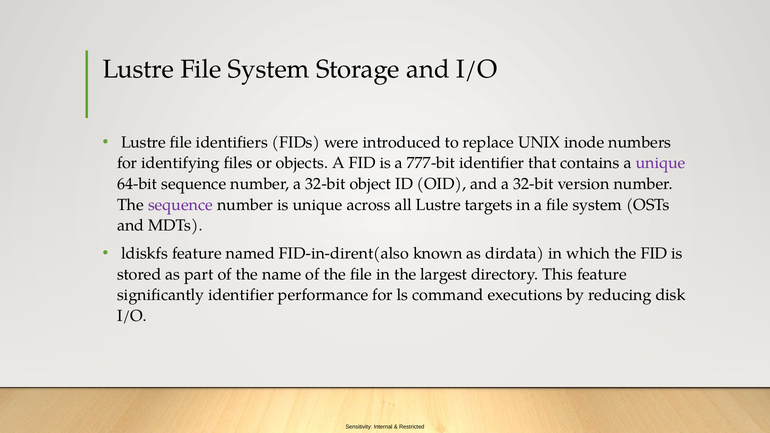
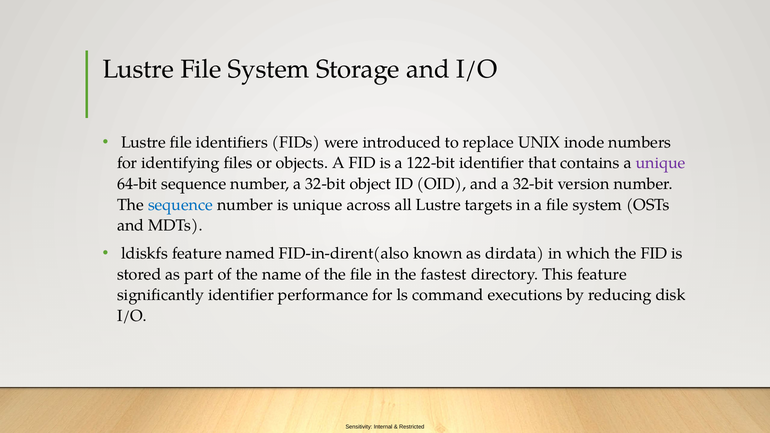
777-bit: 777-bit -> 122-bit (431, 163)
sequence colour: purple -> blue (181, 205)
largest: largest -> fastest (444, 274)
